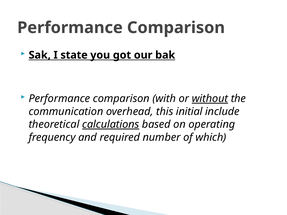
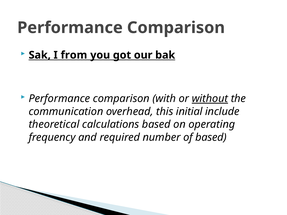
state: state -> from (74, 55)
calculations underline: present -> none (111, 125)
of which: which -> based (211, 137)
